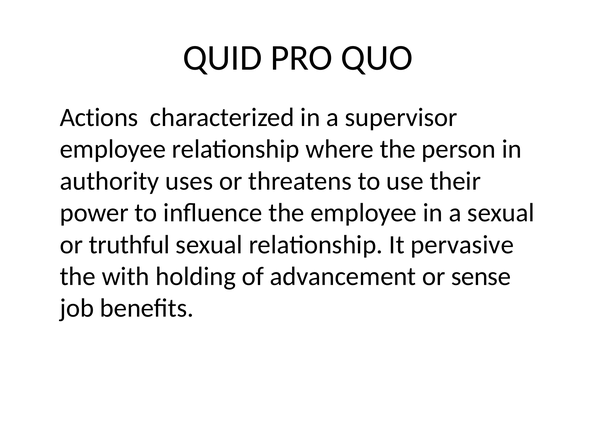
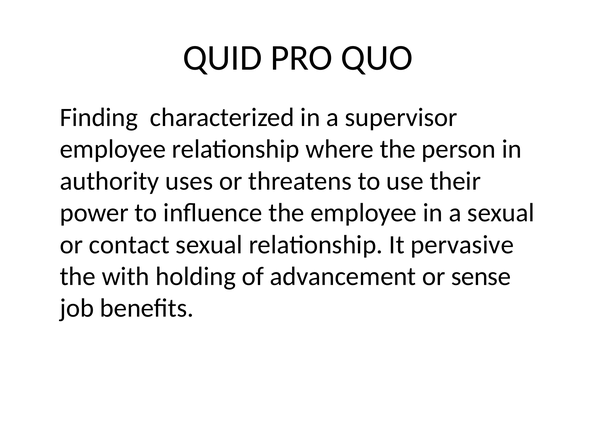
Actions: Actions -> Finding (99, 117)
truthful: truthful -> contact (129, 245)
